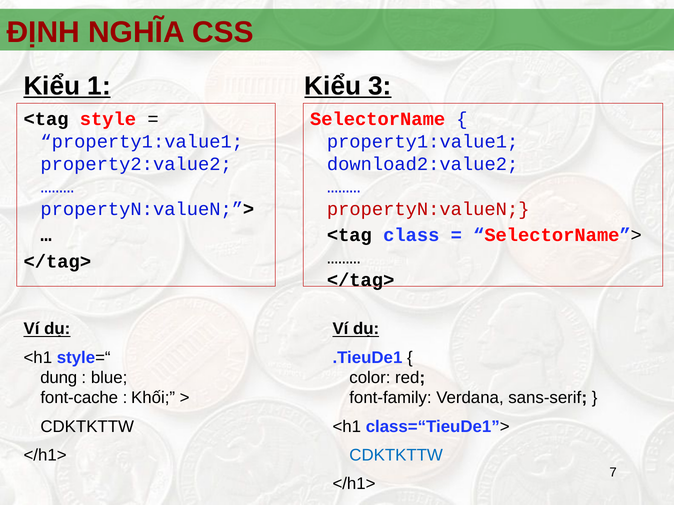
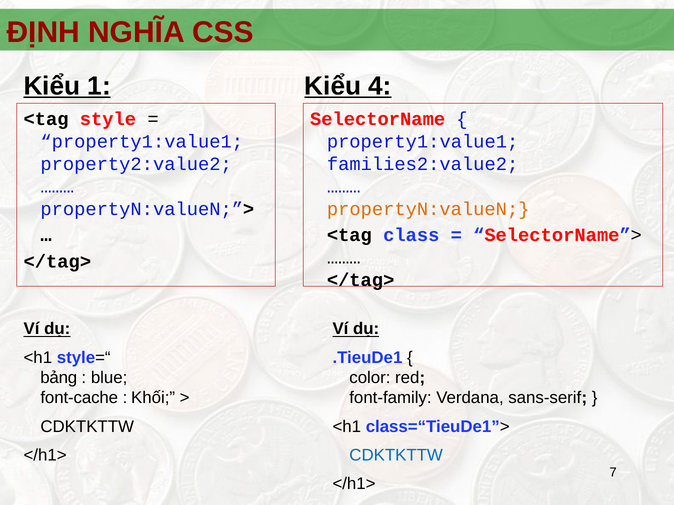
3: 3 -> 4 (380, 86)
download2:value2: download2:value2 -> families2:value2 (423, 164)
propertyN:valueN colour: red -> orange (428, 209)
dung: dung -> bảng (59, 378)
